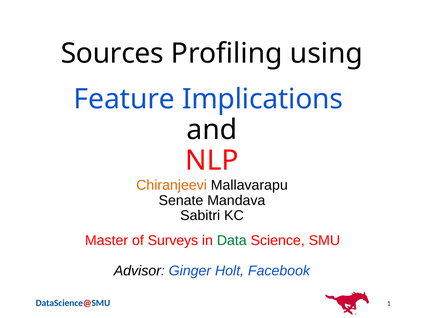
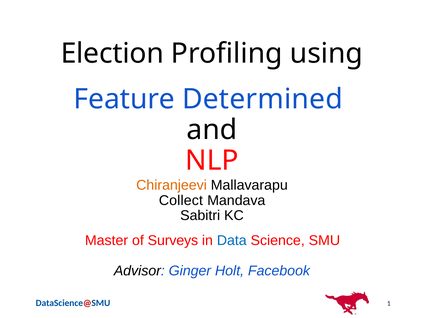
Sources: Sources -> Election (112, 54)
Implications: Implications -> Determined (262, 99)
Senate: Senate -> Collect (181, 200)
Data colour: green -> blue (232, 240)
